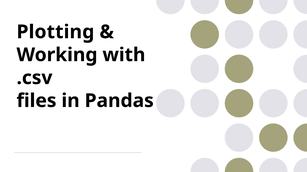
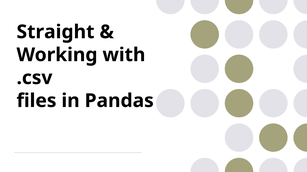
Plotting: Plotting -> Straight (55, 32)
